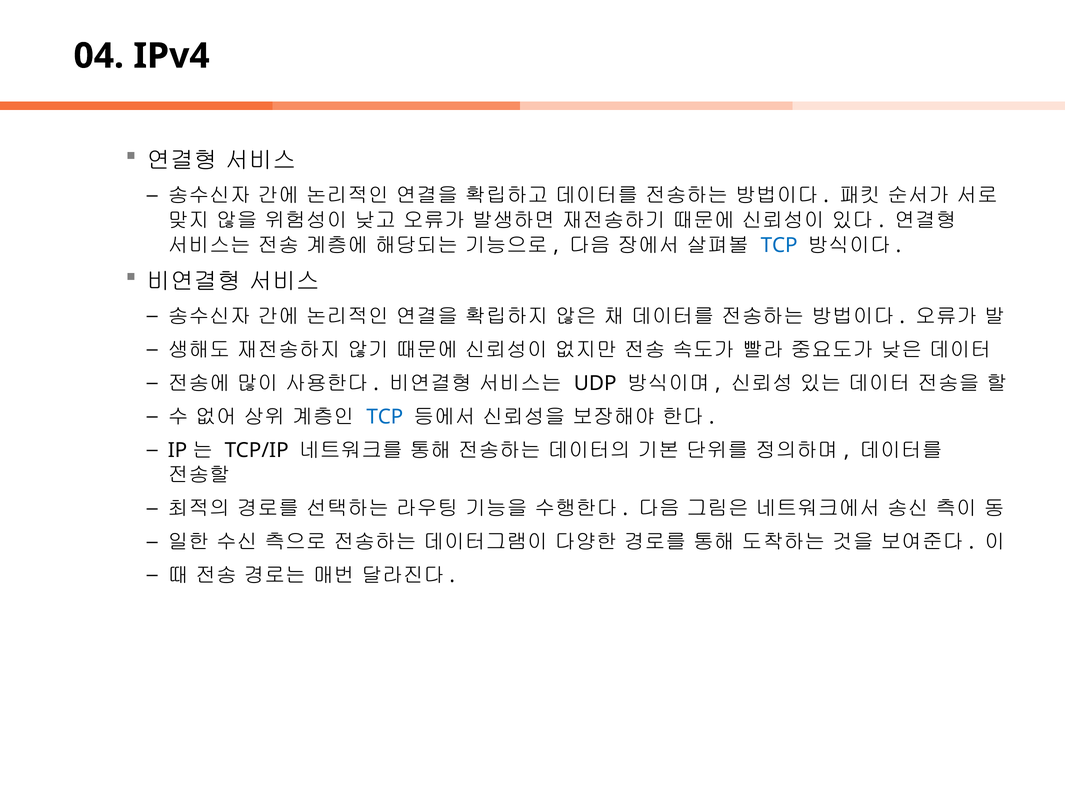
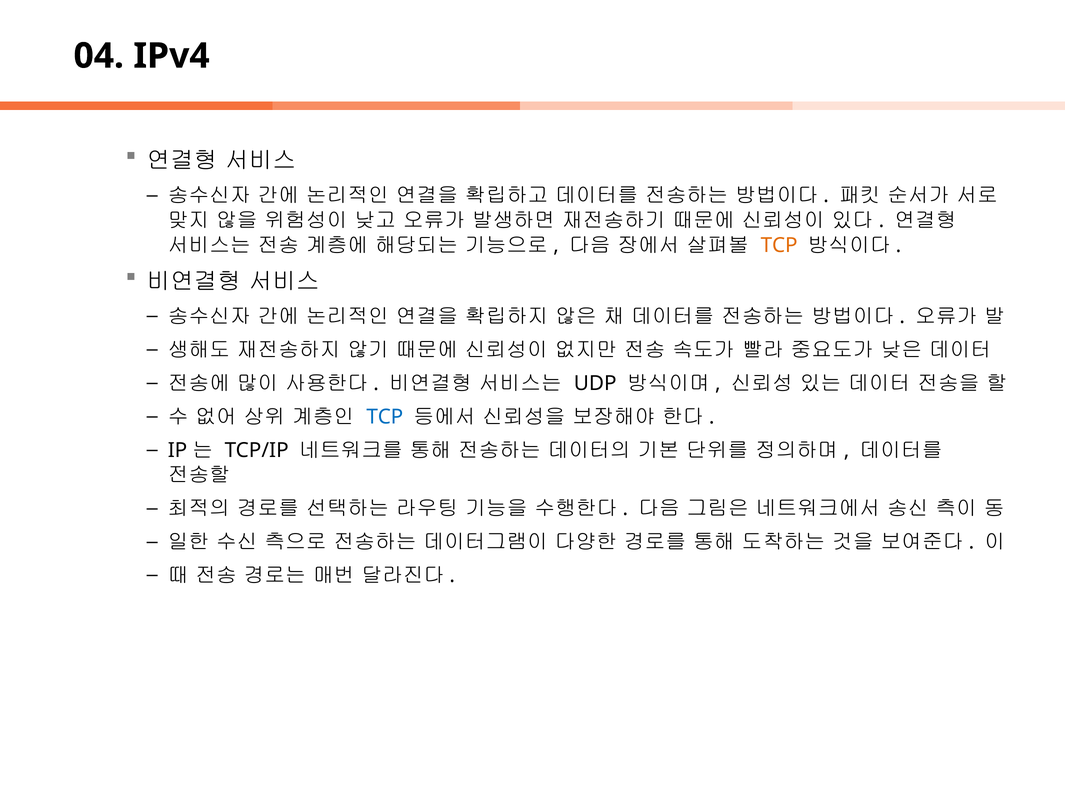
TCP colour: blue -> orange (779, 245)
